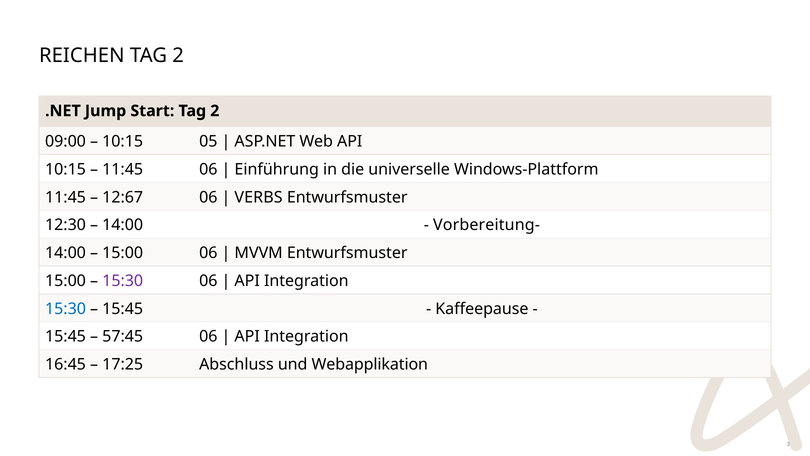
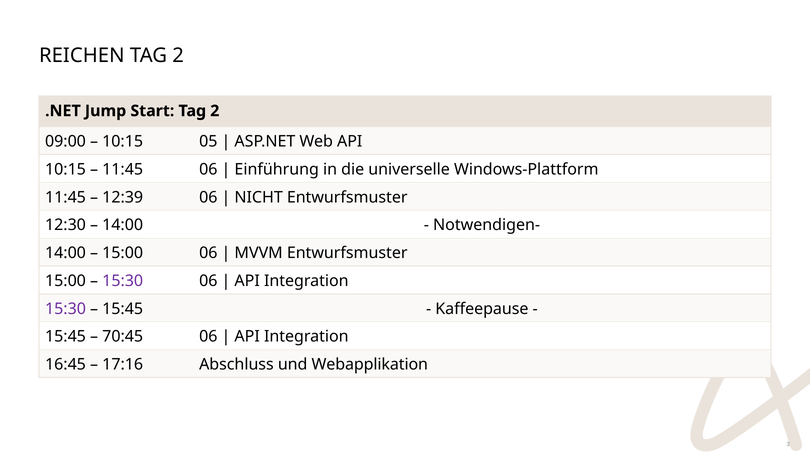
12:67: 12:67 -> 12:39 (123, 197)
VERBS: VERBS -> NICHT (259, 197)
Vorbereitung-: Vorbereitung- -> Notwendigen- (487, 225)
15:30 colour: blue -> purple (66, 309)
57:45: 57:45 -> 70:45 (123, 336)
17:25: 17:25 -> 17:16 (123, 364)
